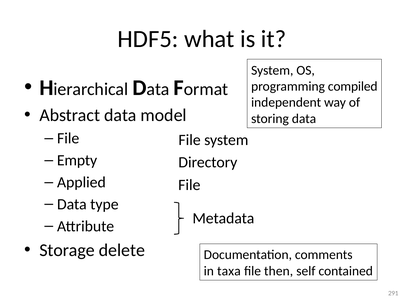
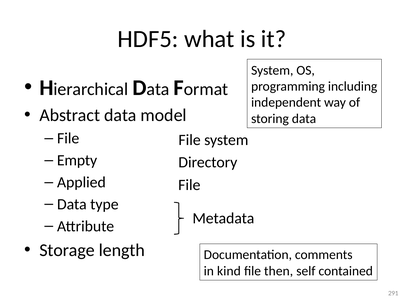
compiled: compiled -> including (353, 86)
delete: delete -> length (122, 250)
taxa: taxa -> kind (229, 271)
